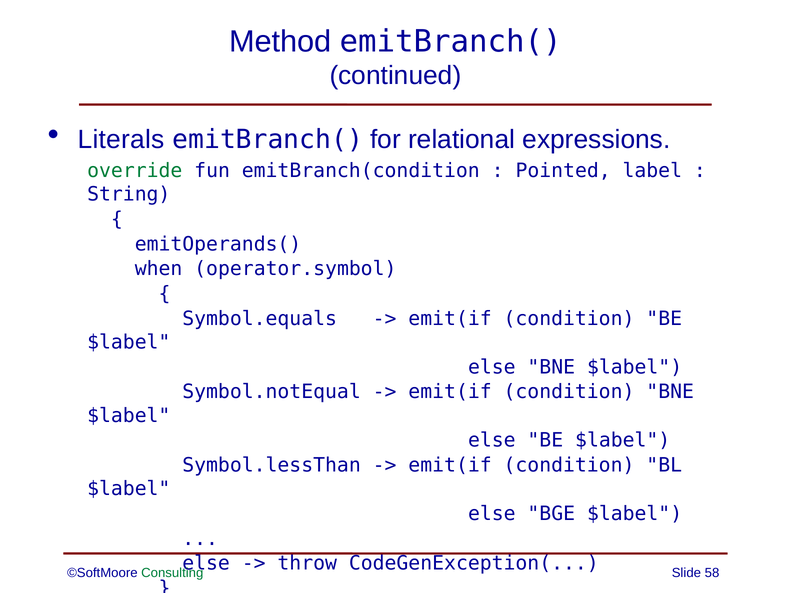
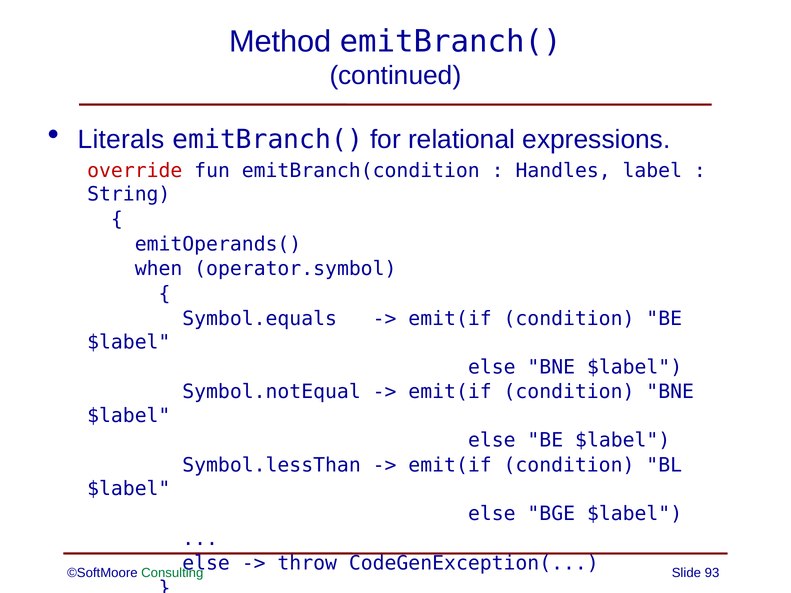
override colour: green -> red (135, 171)
Pointed: Pointed -> Handles (563, 171)
58: 58 -> 93 (712, 573)
